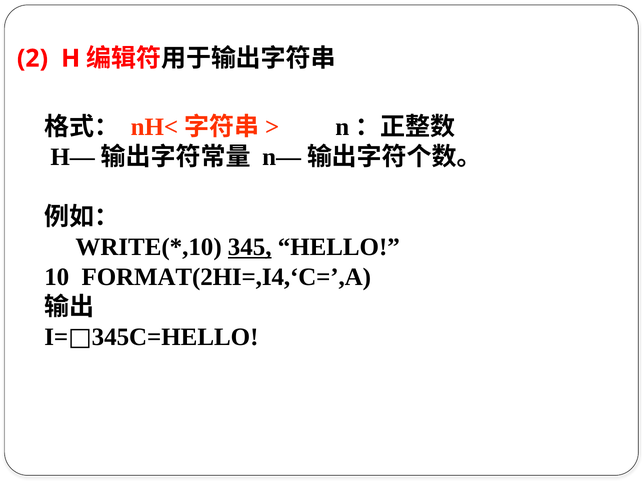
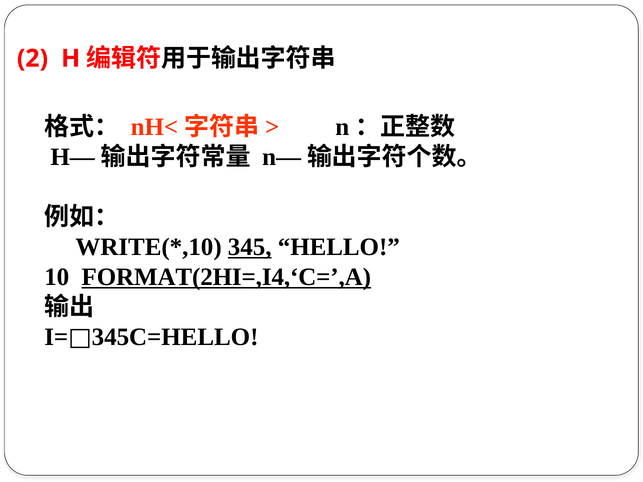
FORMAT(2HI=,I4,‘C=’,A underline: none -> present (226, 277)
